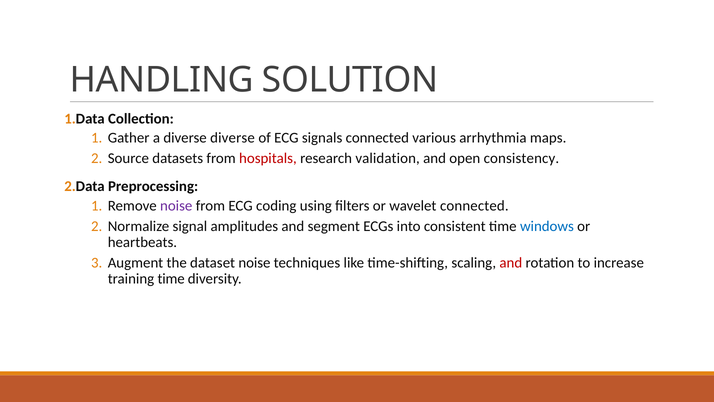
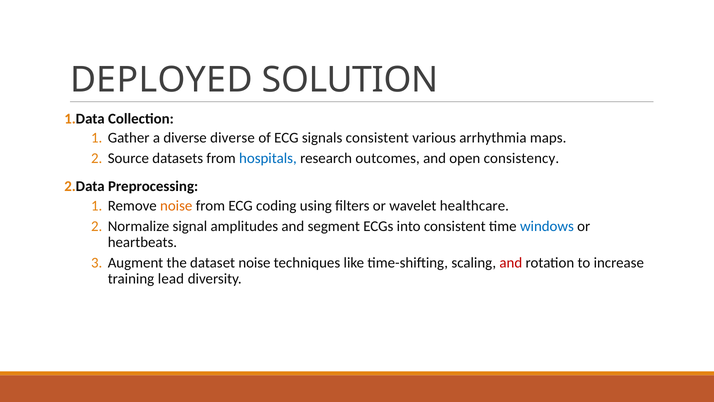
HANDLING: HANDLING -> DEPLOYED (161, 80)
signals connected: connected -> consistent (377, 138)
hospitals colour: red -> blue (268, 158)
validation: validation -> outcomes (388, 158)
noise colour: purple -> orange (176, 205)
wavelet connected: connected -> healthcare (474, 205)
training time: time -> lead (171, 279)
